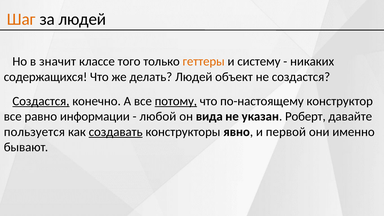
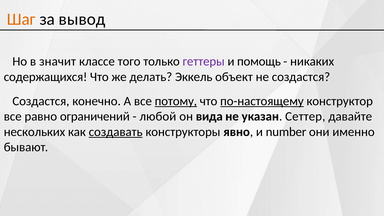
за людей: людей -> вывод (82, 19)
геттеры colour: orange -> purple (204, 61)
систему: систему -> помощь (259, 61)
делать Людей: Людей -> Эккель (194, 77)
Создастся underline: present -> none (41, 101)
по-настоящему underline: none -> present (262, 101)
информации: информации -> ограничений (95, 117)
Роберт: Роберт -> Сеттер (305, 117)
пользуется: пользуется -> нескольких (34, 132)
первой: первой -> number (286, 132)
